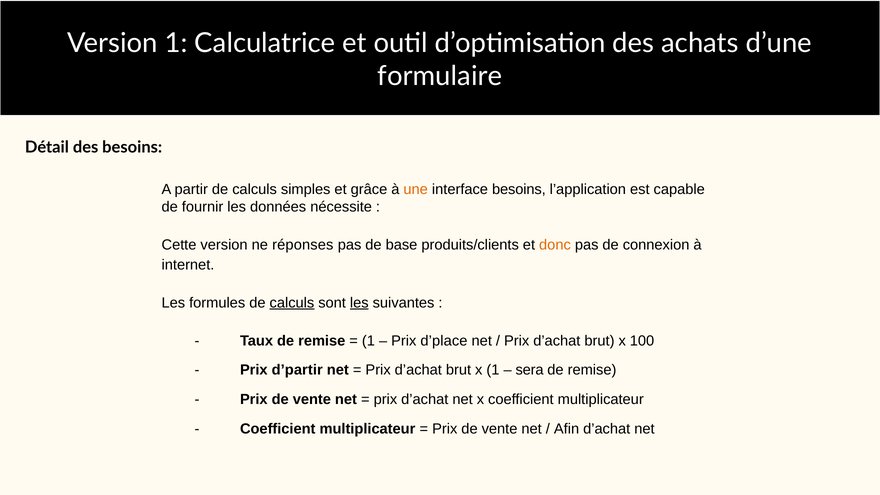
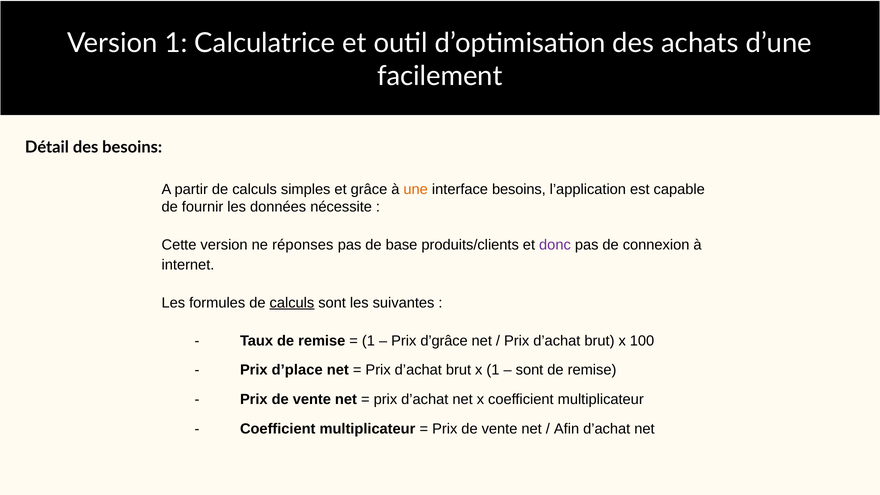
formulaire: formulaire -> facilement (440, 76)
donc colour: orange -> purple (555, 245)
les underline: present -> none (359, 303)
d’place: d’place -> d’grâce (444, 341)
d’partir: d’partir -> d’place (297, 370)
sera: sera -> sont (530, 370)
